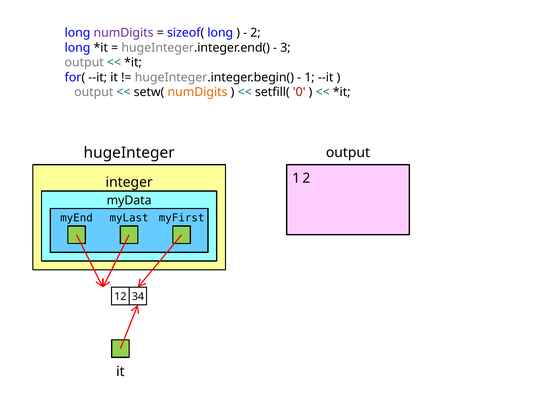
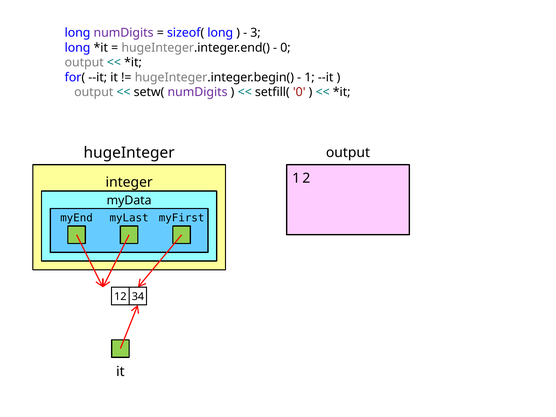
2: 2 -> 3 (255, 33)
3: 3 -> 0 (285, 48)
numDigits colour: orange -> purple (198, 92)
